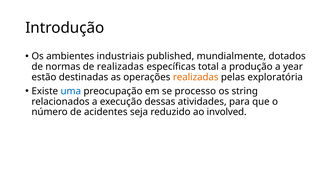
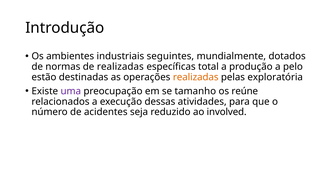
published: published -> seguintes (170, 56)
year: year -> pelo (293, 67)
uma colour: blue -> purple (71, 91)
processo: processo -> tamanho (195, 91)
string: string -> reúne (245, 91)
